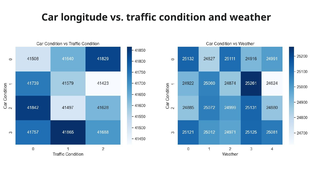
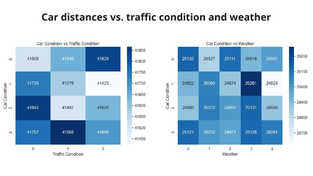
longitude: longitude -> distances (84, 17)
